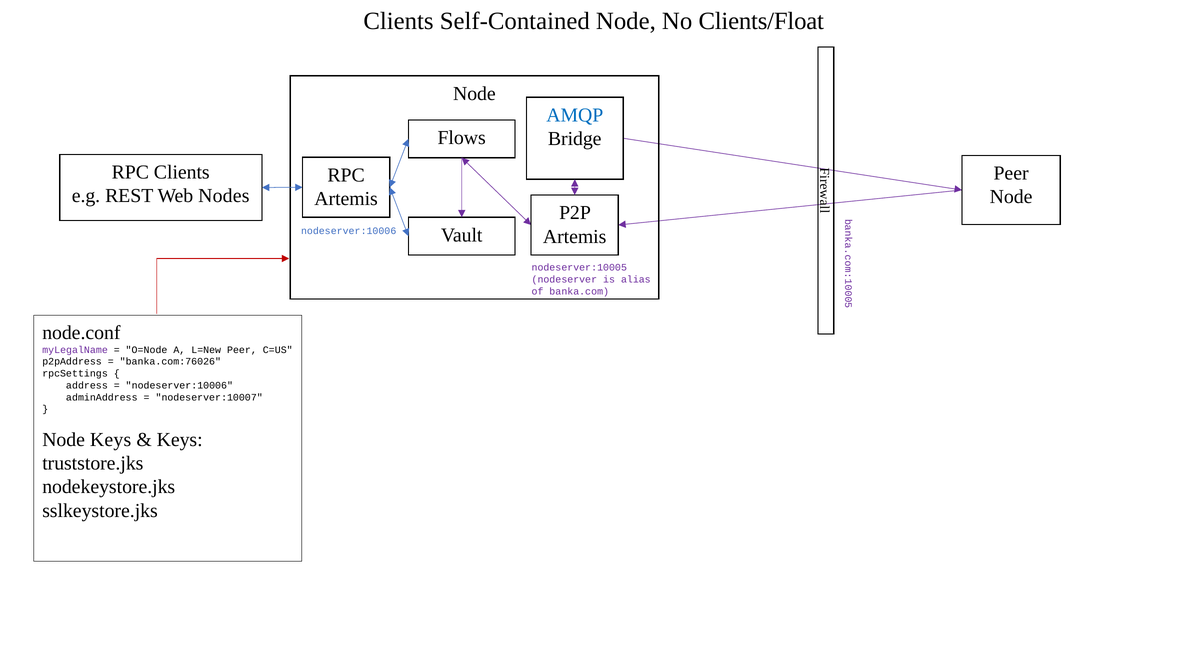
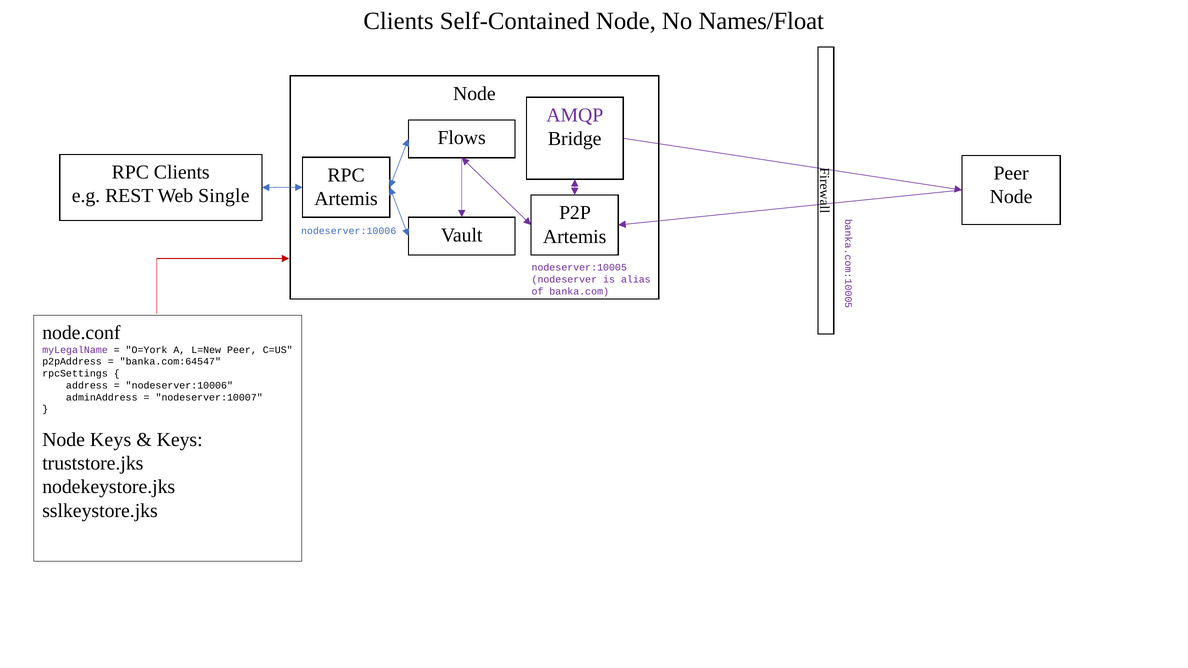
Clients/Float: Clients/Float -> Names/Float (761, 21)
AMQP colour: blue -> purple (575, 115)
Nodes: Nodes -> Single (224, 196)
O=Node: O=Node -> O=York (147, 350)
banka.com:76026: banka.com:76026 -> banka.com:64547 (170, 362)
